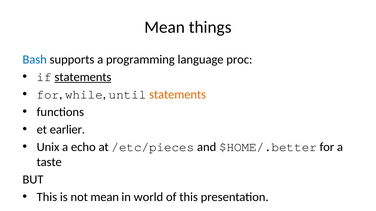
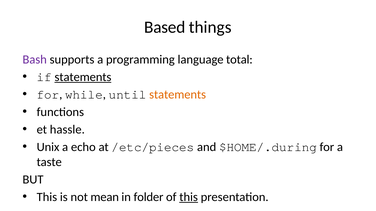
Mean: Mean -> Based (165, 27)
Bash colour: blue -> purple (35, 60)
proc: proc -> total (239, 60)
earlier: earlier -> hassle (67, 130)
$HOME/.better: $HOME/.better -> $HOME/.during (268, 147)
world: world -> folder (149, 197)
this underline: none -> present (189, 197)
